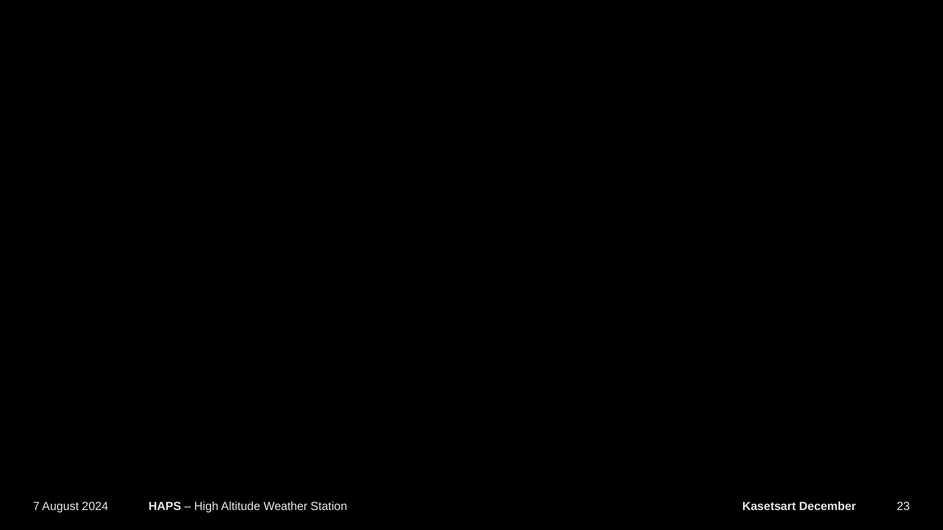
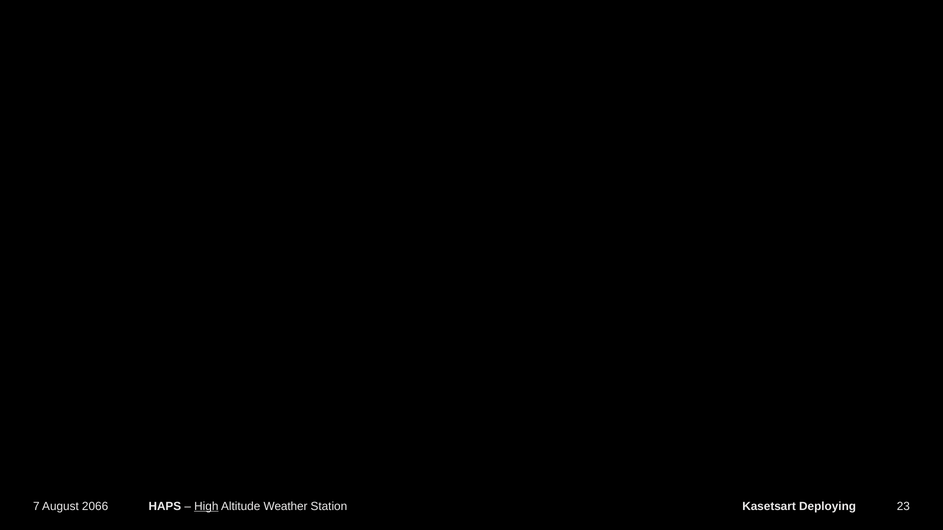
2024: 2024 -> 2066 (95, 507)
High underline: none -> present (206, 507)
December: December -> Deploying (828, 507)
